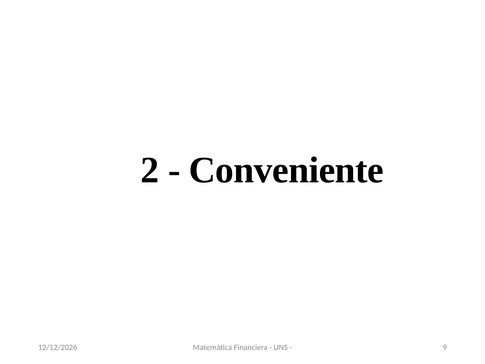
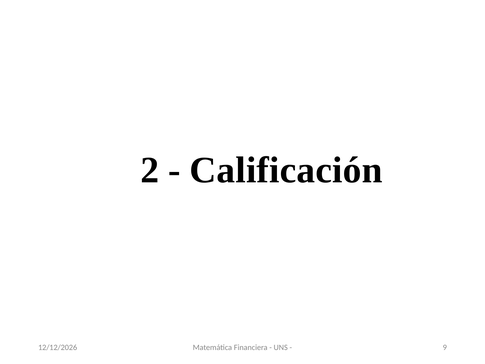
Conveniente: Conveniente -> Calificación (286, 170)
